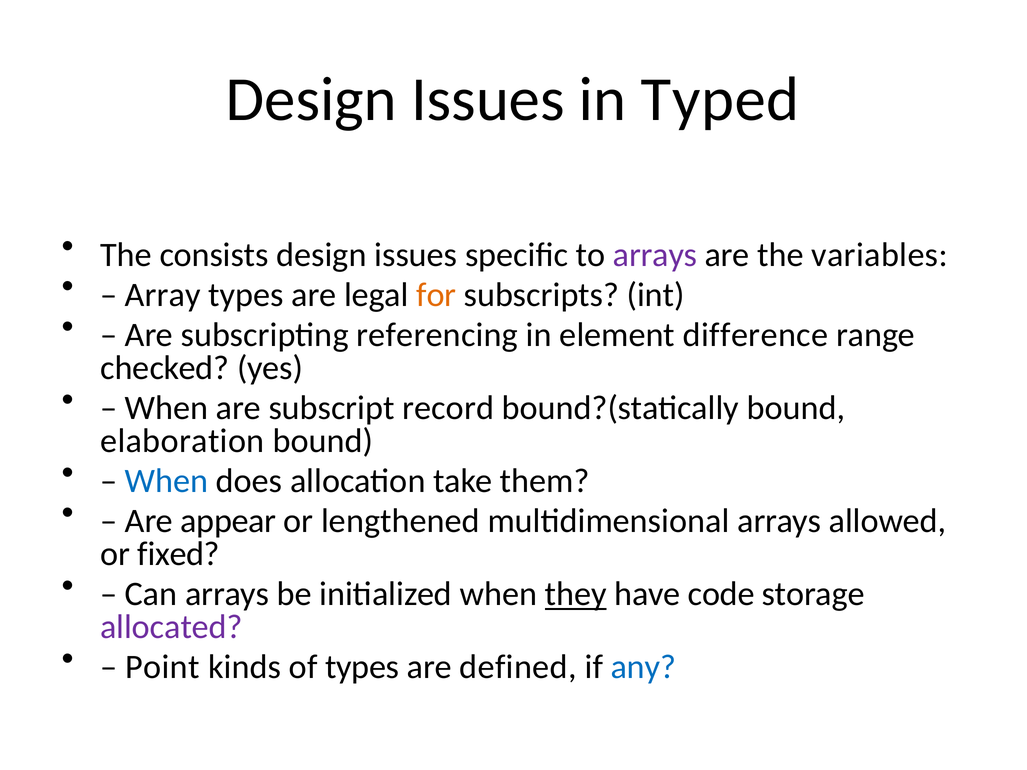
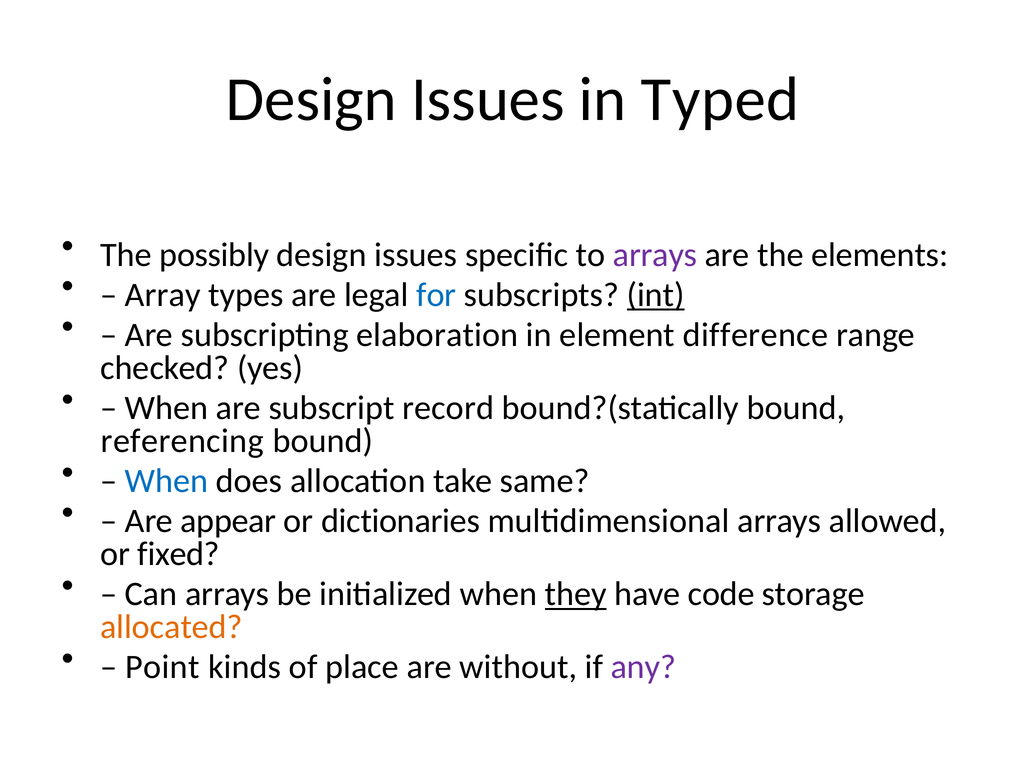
consists: consists -> possibly (214, 255)
variables: variables -> elements (880, 255)
for colour: orange -> blue (436, 295)
int underline: none -> present (656, 295)
referencing: referencing -> elaboration (437, 335)
elaboration: elaboration -> referencing (182, 441)
them: them -> same (545, 481)
lengthened: lengthened -> dictionaries (401, 521)
allocated colour: purple -> orange (171, 627)
of types: types -> place (362, 667)
defined: defined -> without (518, 667)
any colour: blue -> purple (643, 667)
